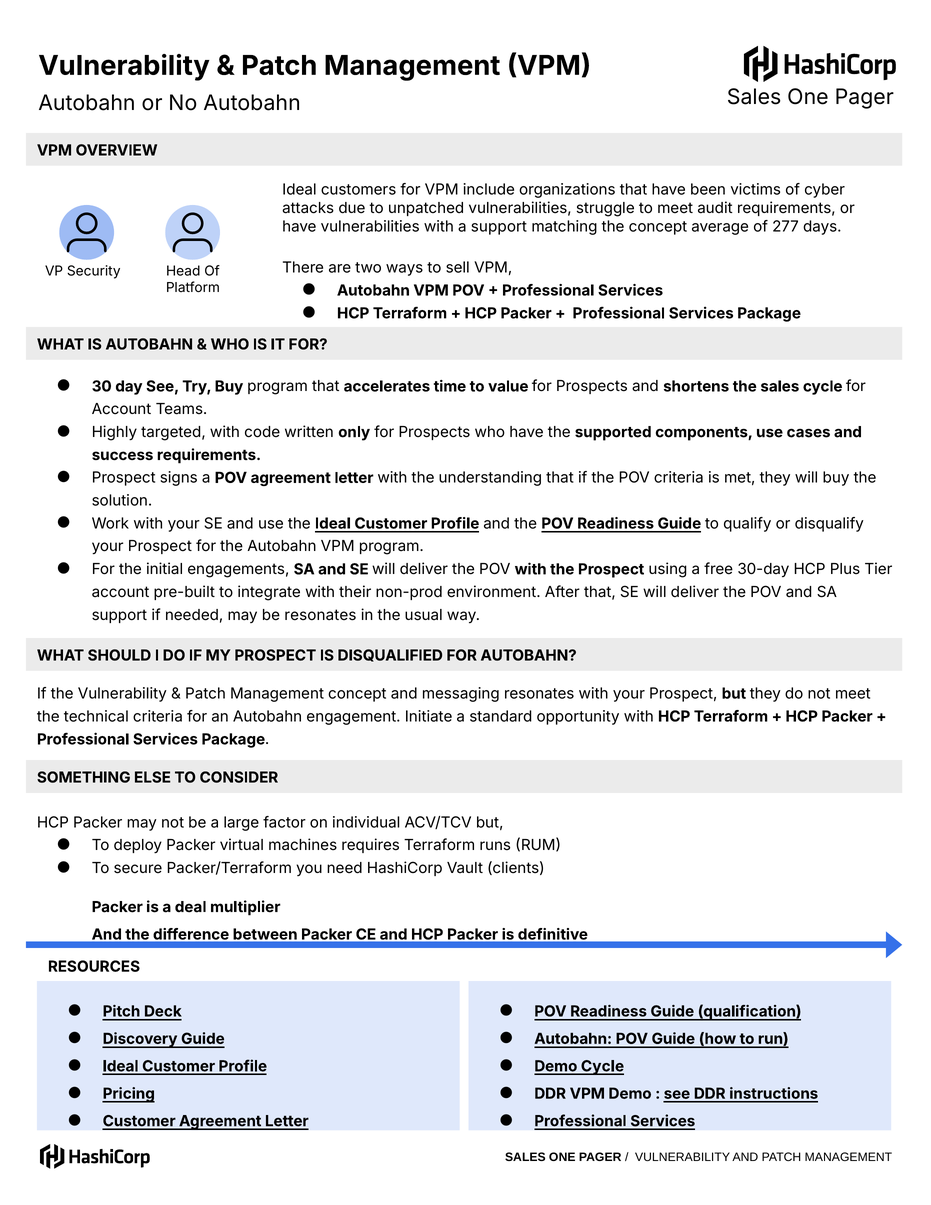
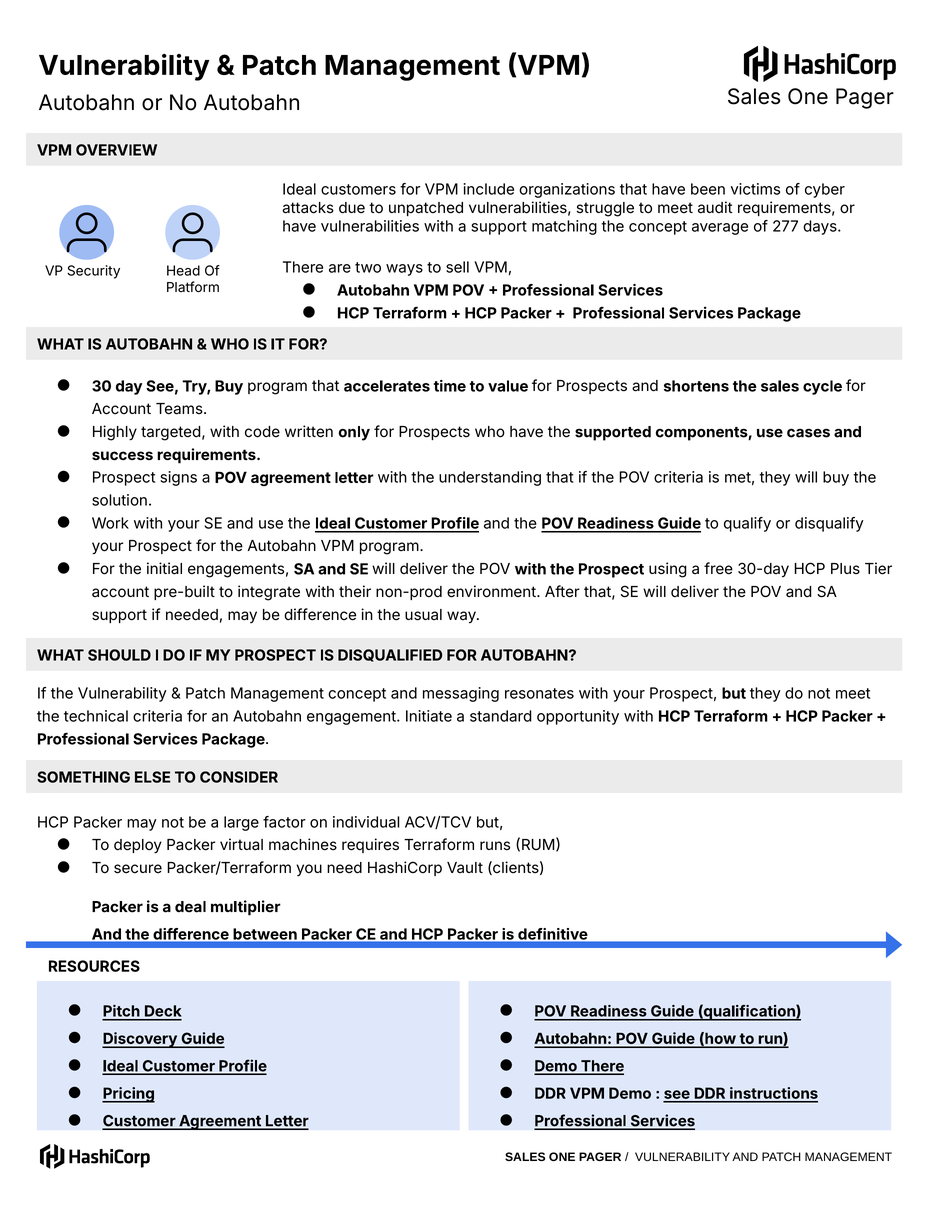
be resonates: resonates -> difference (321, 615)
Demo Cycle: Cycle -> There (603, 1066)
